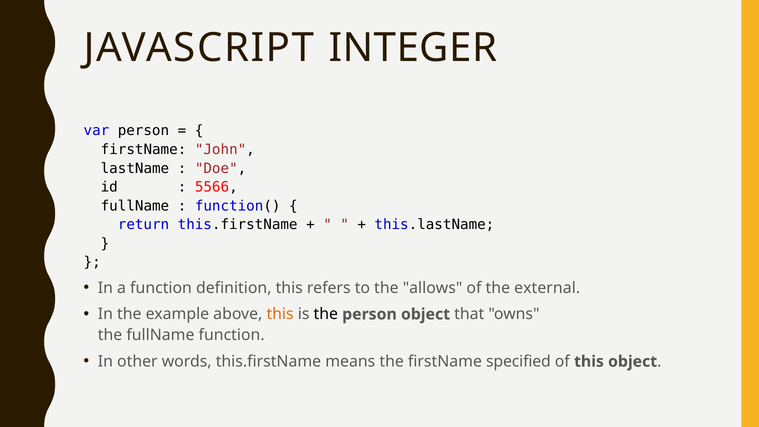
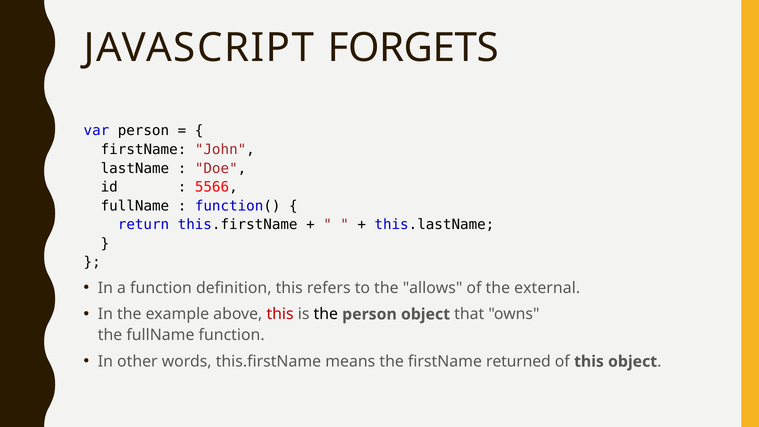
INTEGER: INTEGER -> FORGETS (413, 48)
this colour: orange -> red (280, 314)
specified: specified -> returned (518, 361)
